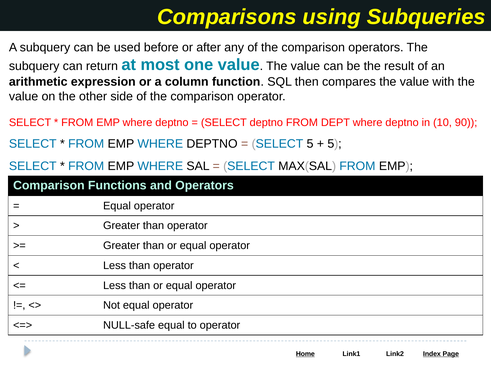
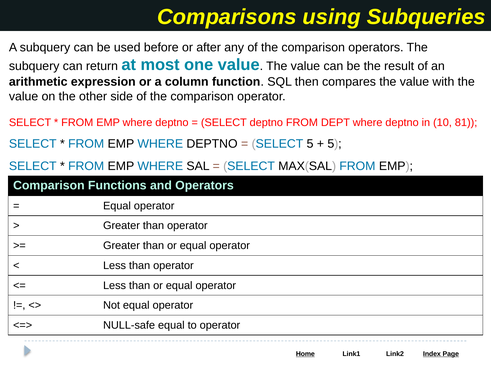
90: 90 -> 81 (466, 123)
